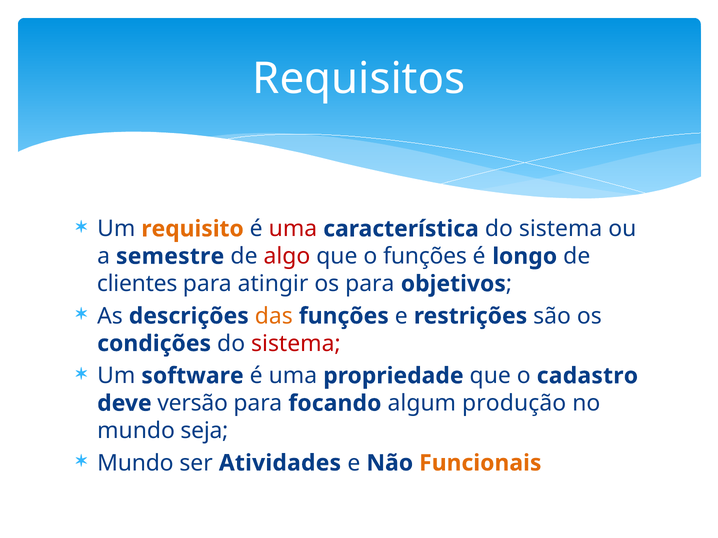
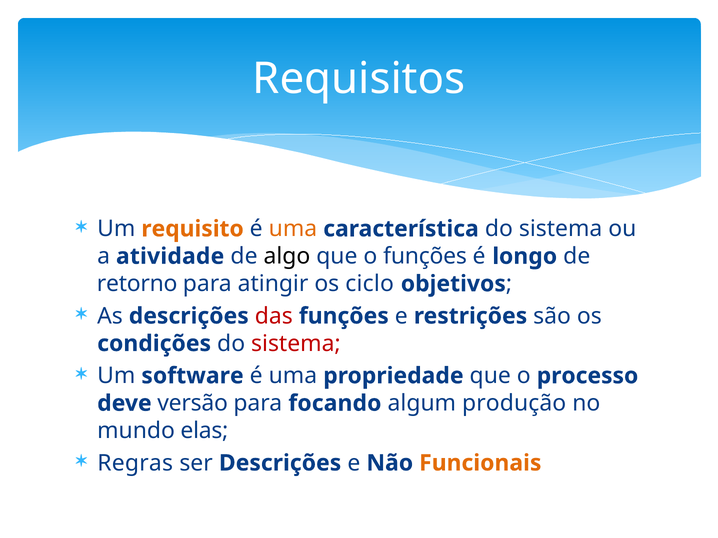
uma colour: red -> orange (293, 229)
semestre: semestre -> atividade (170, 257)
algo colour: red -> black (287, 257)
clientes: clientes -> retorno (137, 284)
os para: para -> ciclo (370, 284)
das colour: orange -> red (274, 316)
cadastro: cadastro -> processo (588, 376)
seja: seja -> elas (204, 431)
Mundo: Mundo -> Regras (135, 463)
ser Atividades: Atividades -> Descrições (280, 463)
